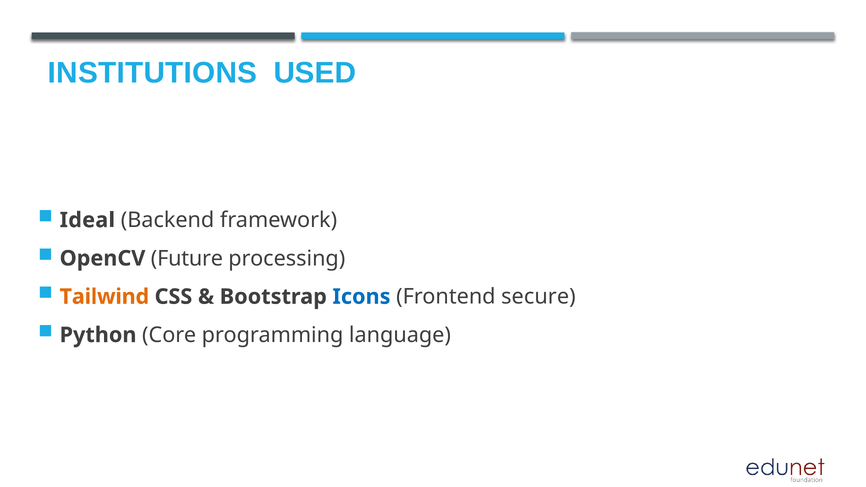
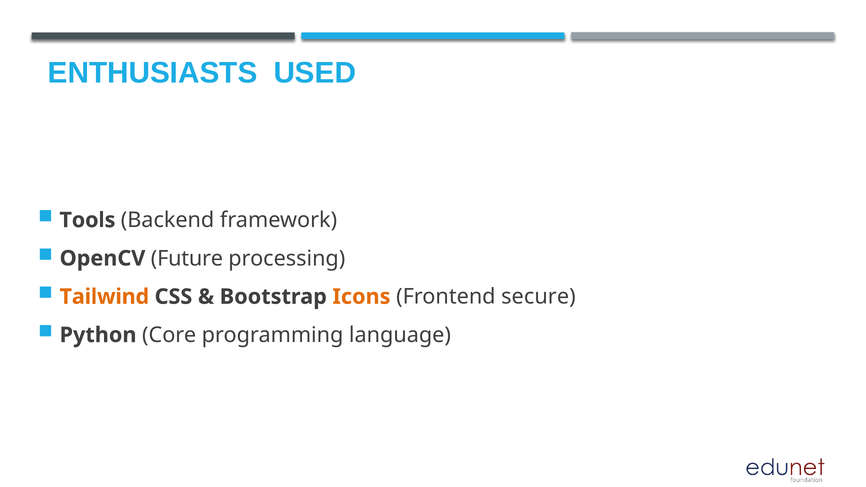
INSTITUTIONS: INSTITUTIONS -> ENTHUSIASTS (153, 73)
Ideal: Ideal -> Tools (87, 220)
Icons colour: blue -> orange (361, 297)
